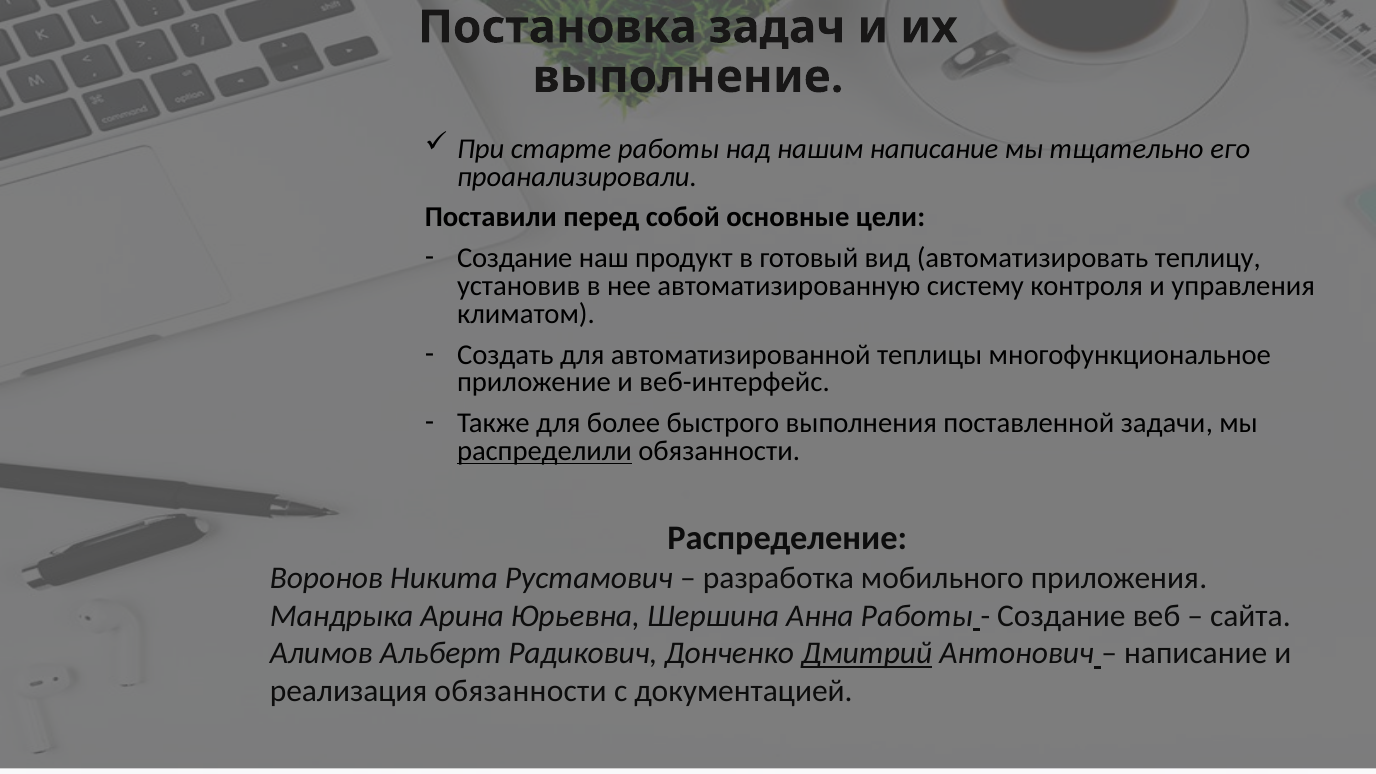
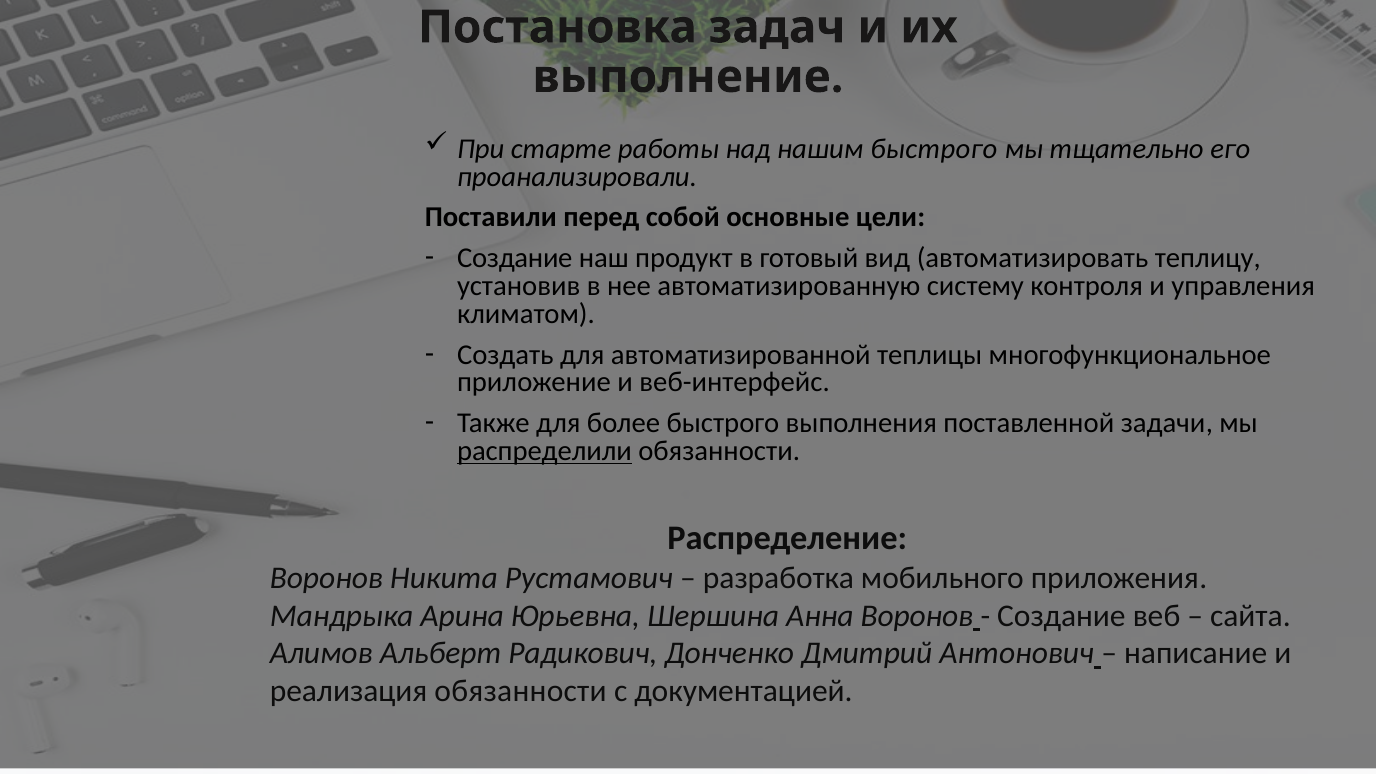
нашим написание: написание -> быстрого (934, 149)
Анна Работы: Работы -> Воронов (917, 616)
Дмитрий underline: present -> none (867, 653)
